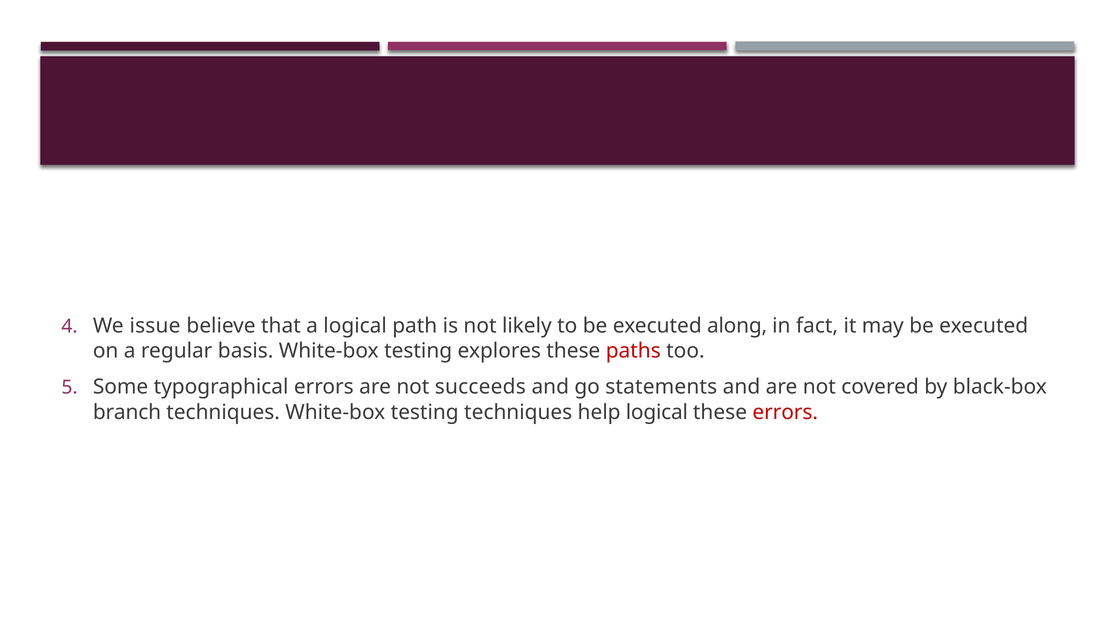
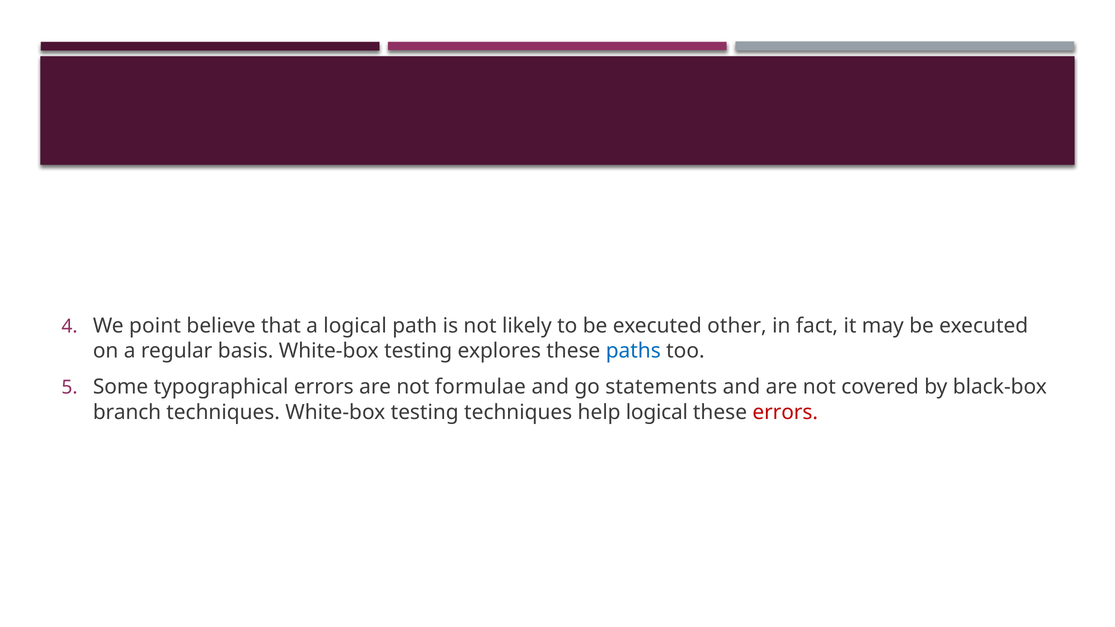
issue: issue -> point (155, 326)
along: along -> other (737, 326)
paths colour: red -> blue (633, 351)
succeeds: succeeds -> formulae (480, 387)
